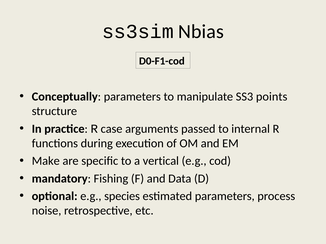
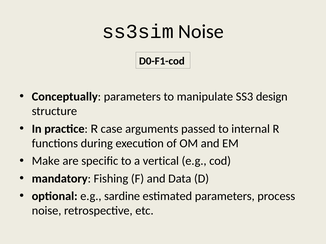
ss3sim Nbias: Nbias -> Noise (201, 32)
points: points -> design (272, 97)
species: species -> sardine (122, 196)
